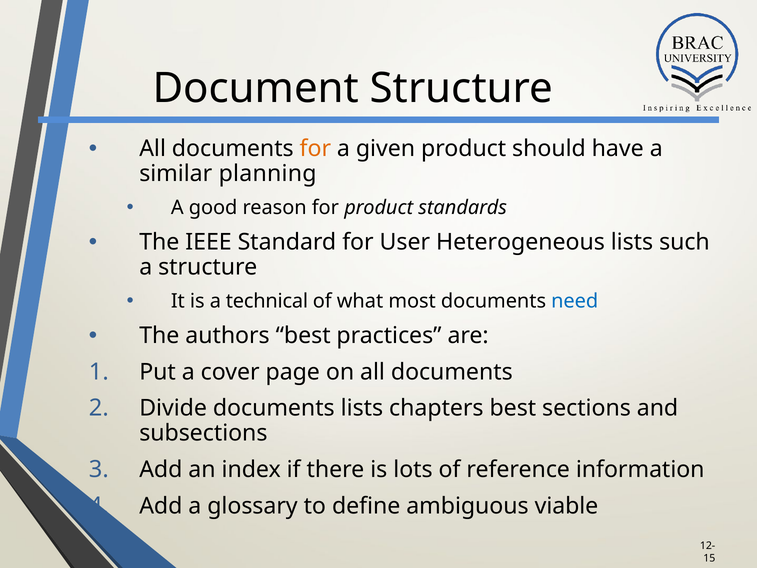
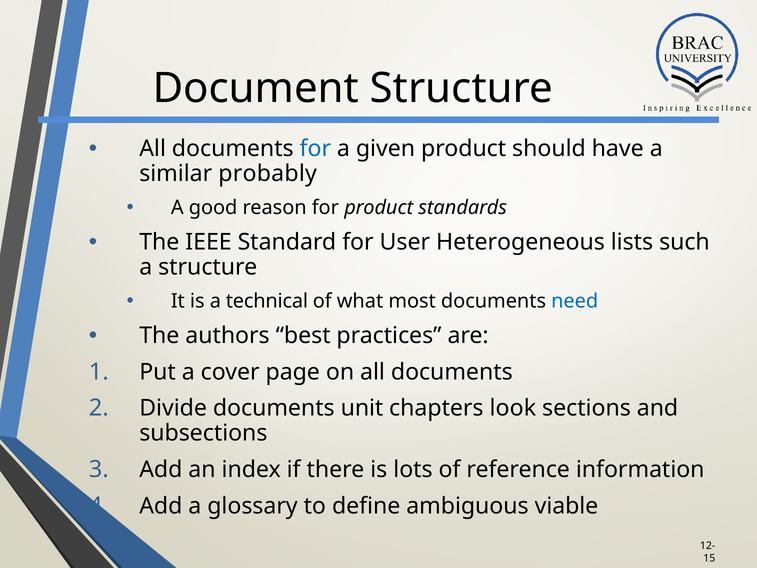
for colour: orange -> blue (315, 149)
planning: planning -> probably (268, 174)
documents lists: lists -> unit (362, 408)
chapters best: best -> look (513, 408)
